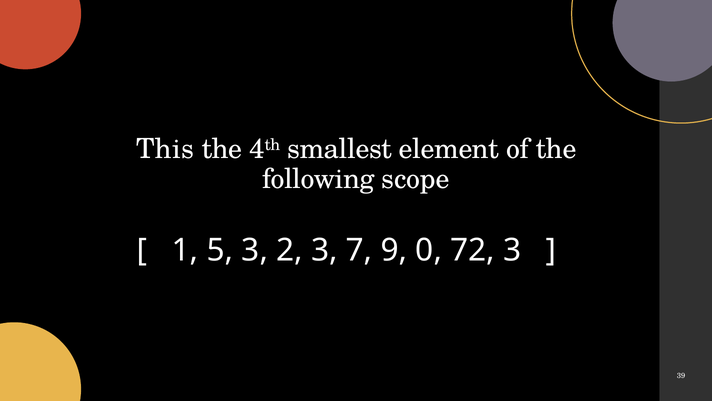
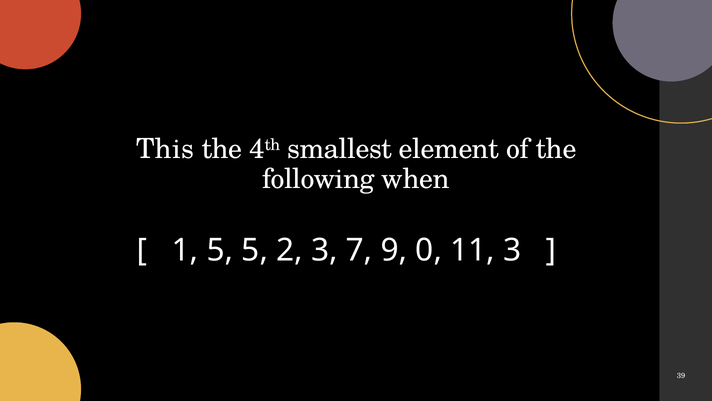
scope: scope -> when (416, 179)
5 3: 3 -> 5 (255, 250)
72: 72 -> 11 (473, 250)
